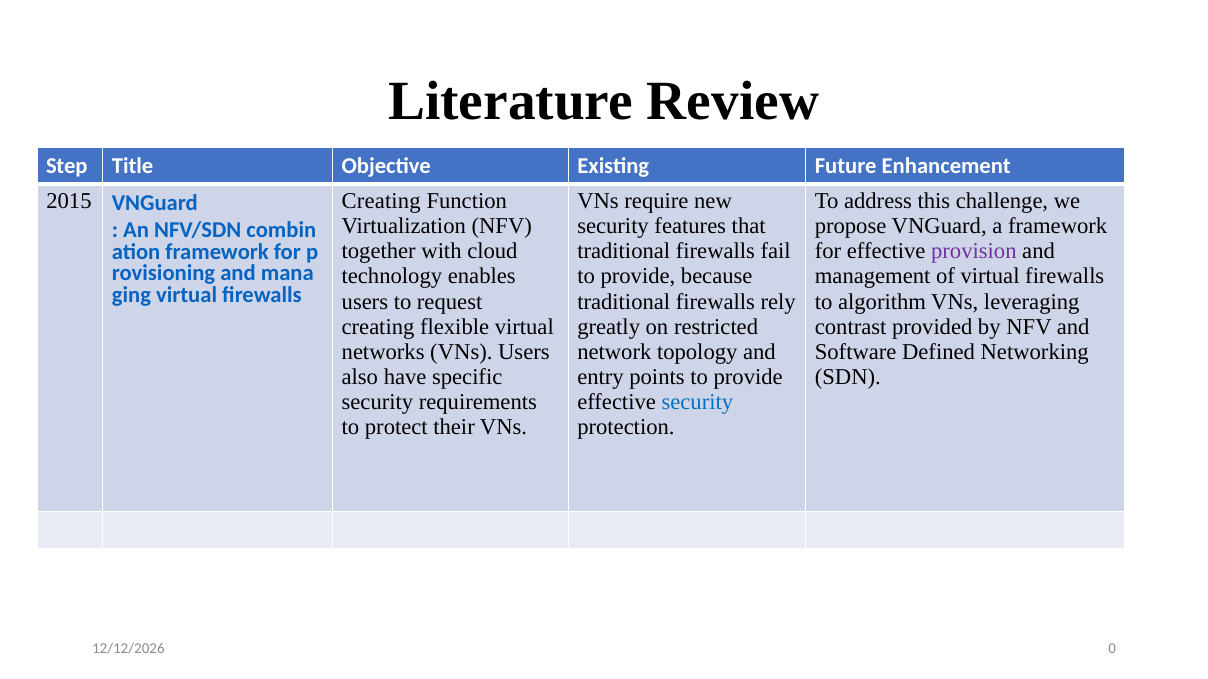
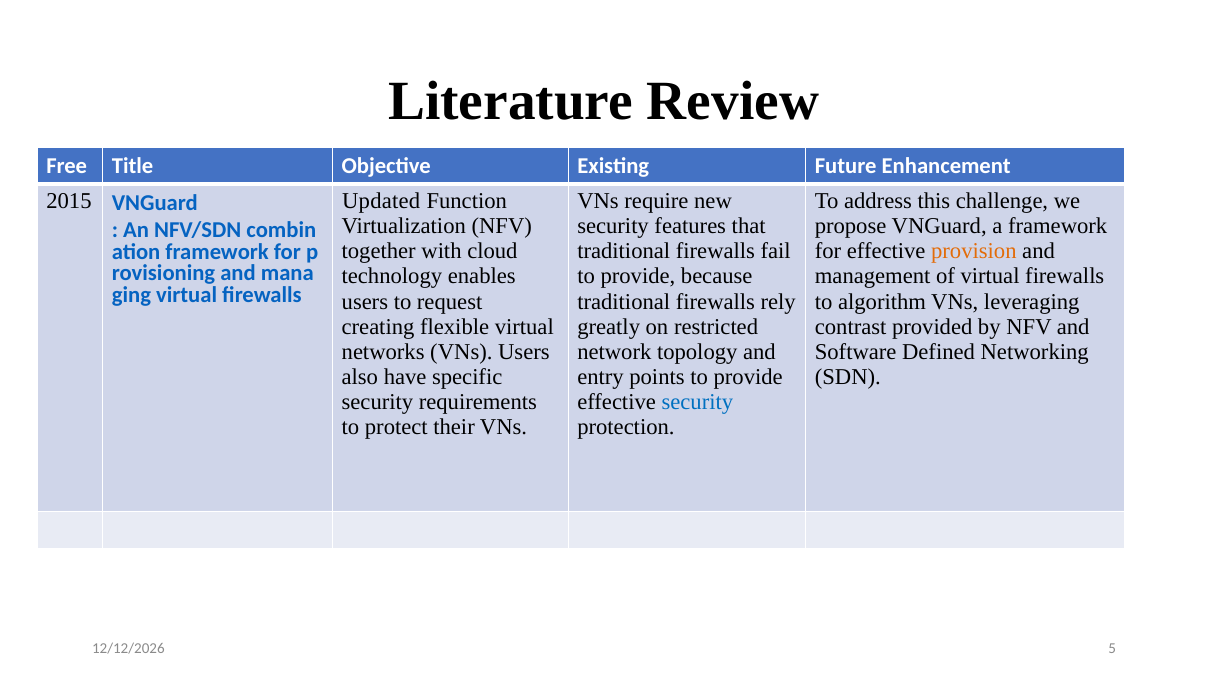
Step: Step -> Free (67, 166)
Creating: Creating -> Updated (381, 201)
provision colour: purple -> orange (974, 252)
0: 0 -> 5 (1112, 649)
